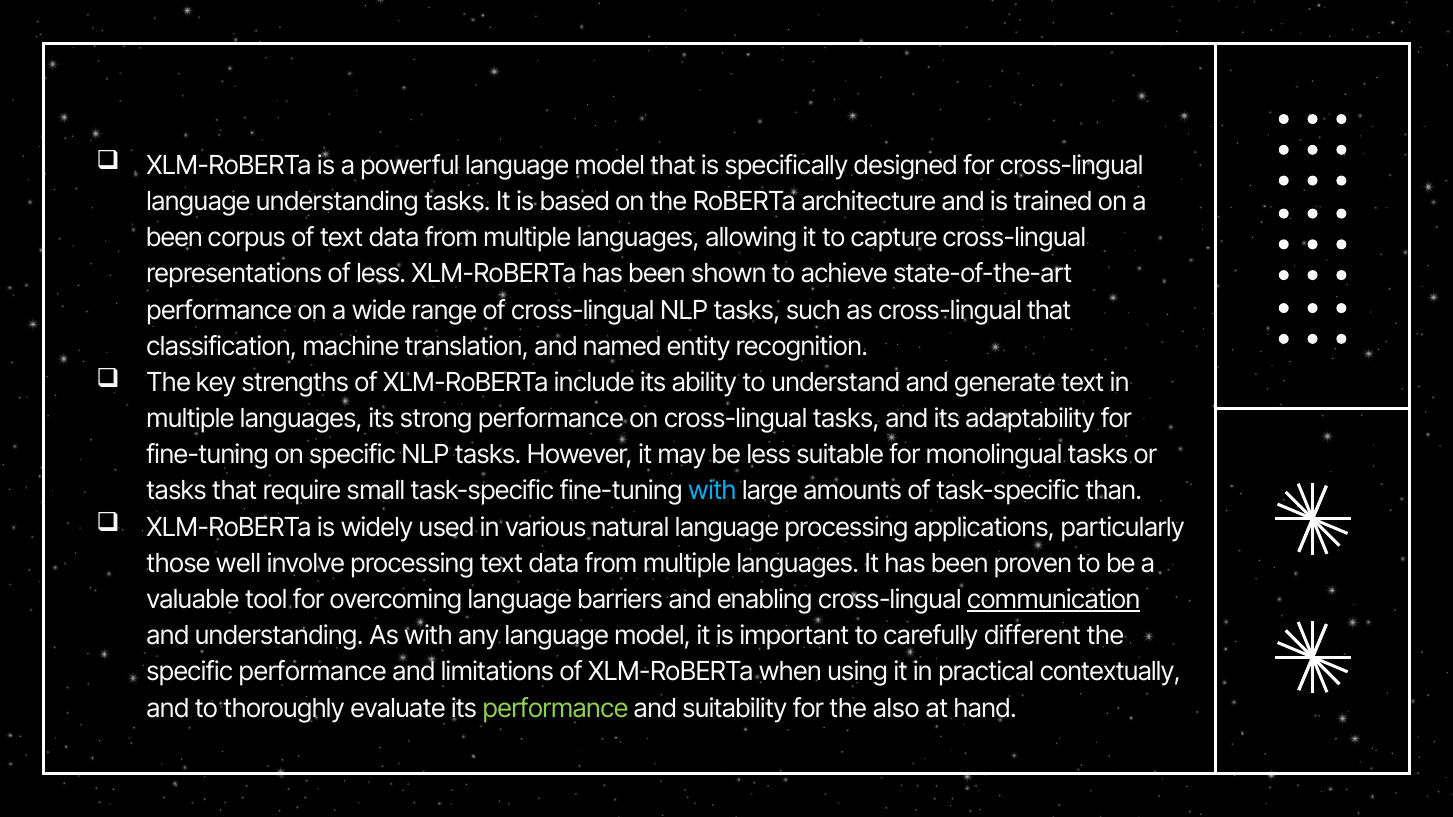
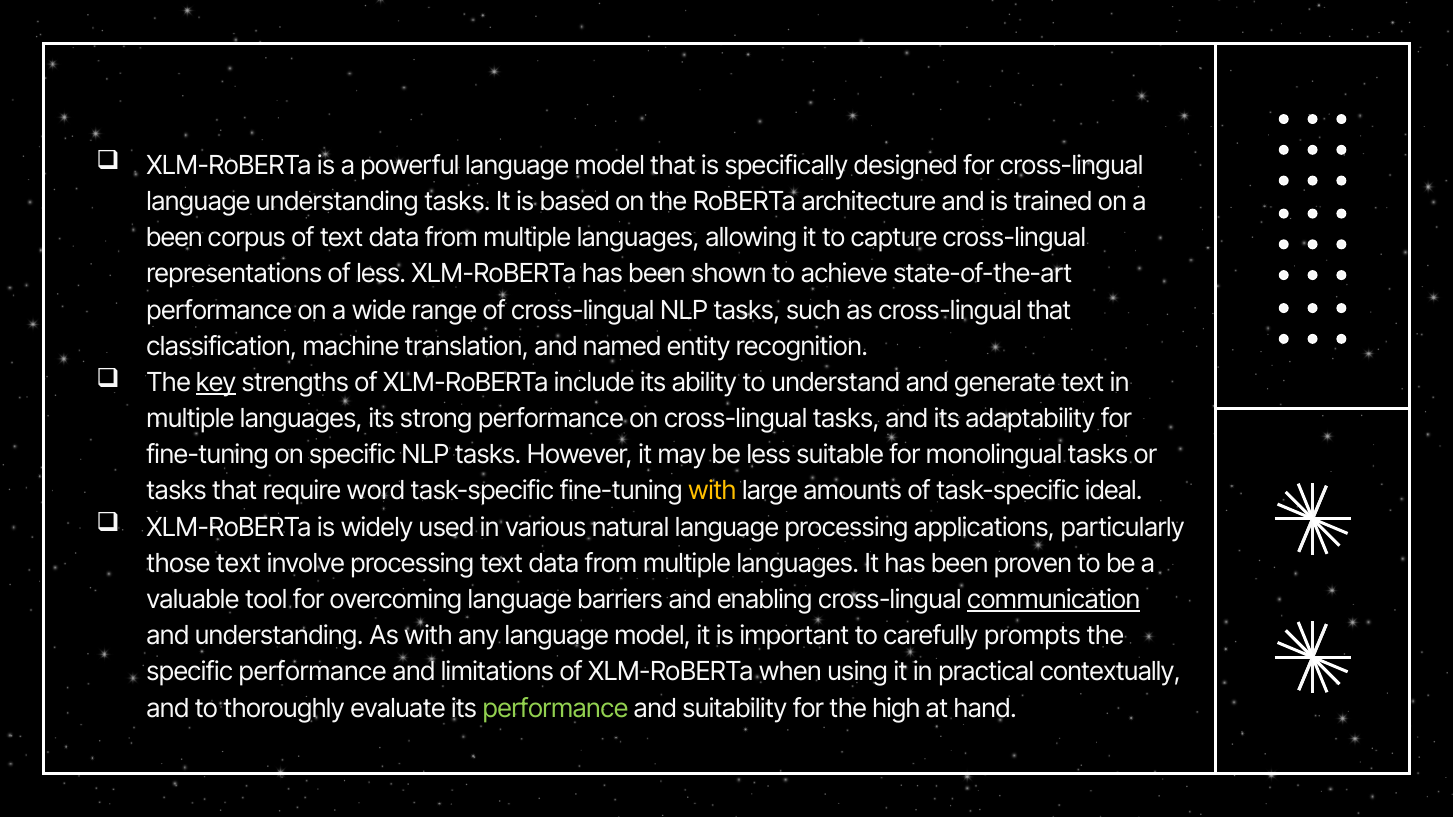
key underline: none -> present (216, 383)
small: small -> word (376, 492)
with colour: light blue -> yellow (712, 492)
than: than -> ideal (1114, 492)
those well: well -> text (238, 564)
different: different -> prompts (1032, 636)
also: also -> high (896, 709)
